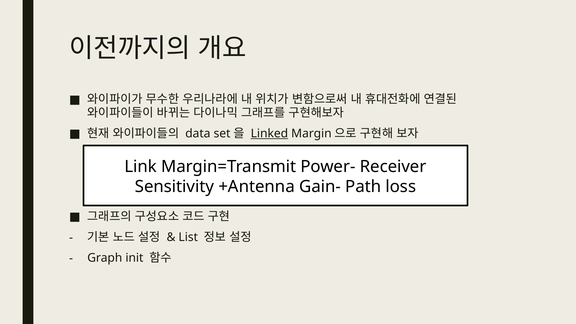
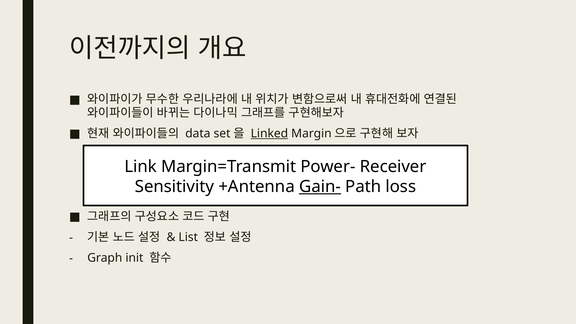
Gain- underline: none -> present (320, 187)
